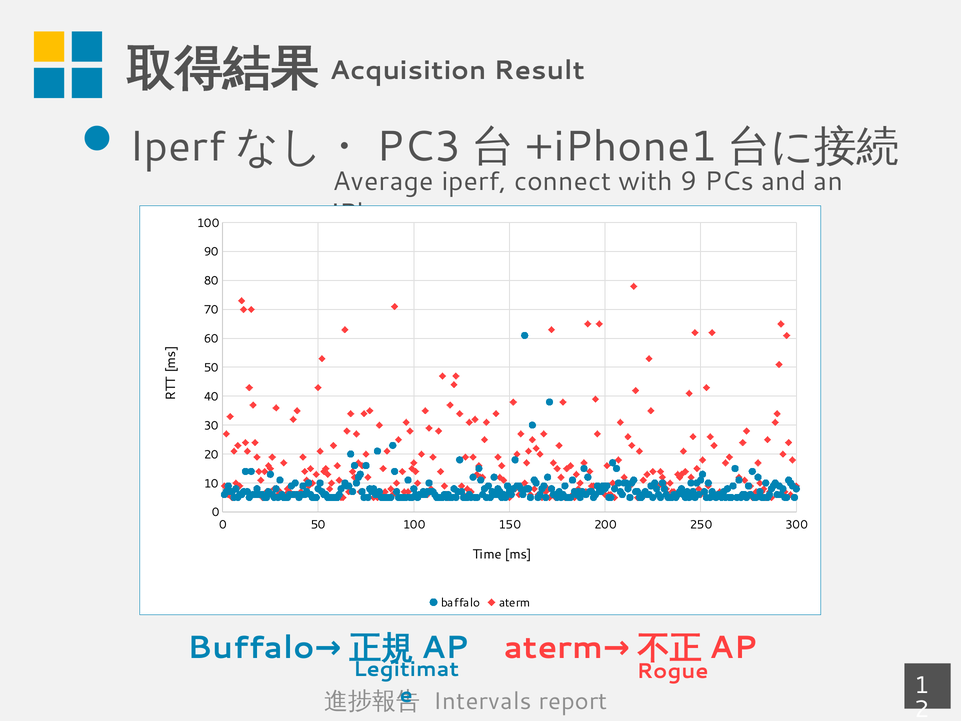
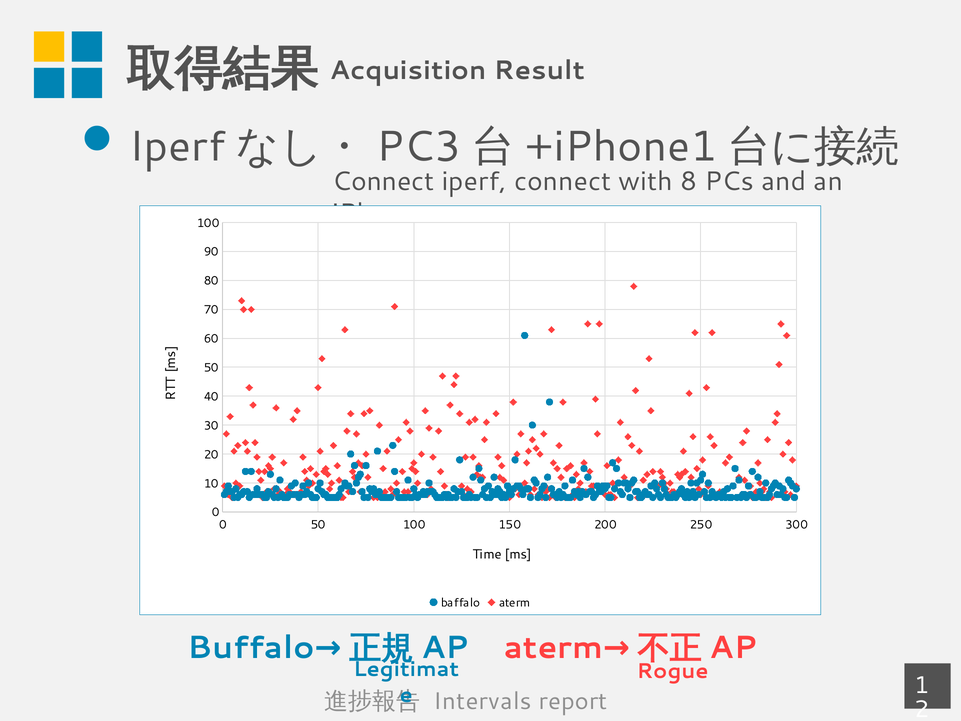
Average: Average -> Connect (383, 181)
9: 9 -> 8 (689, 181)
